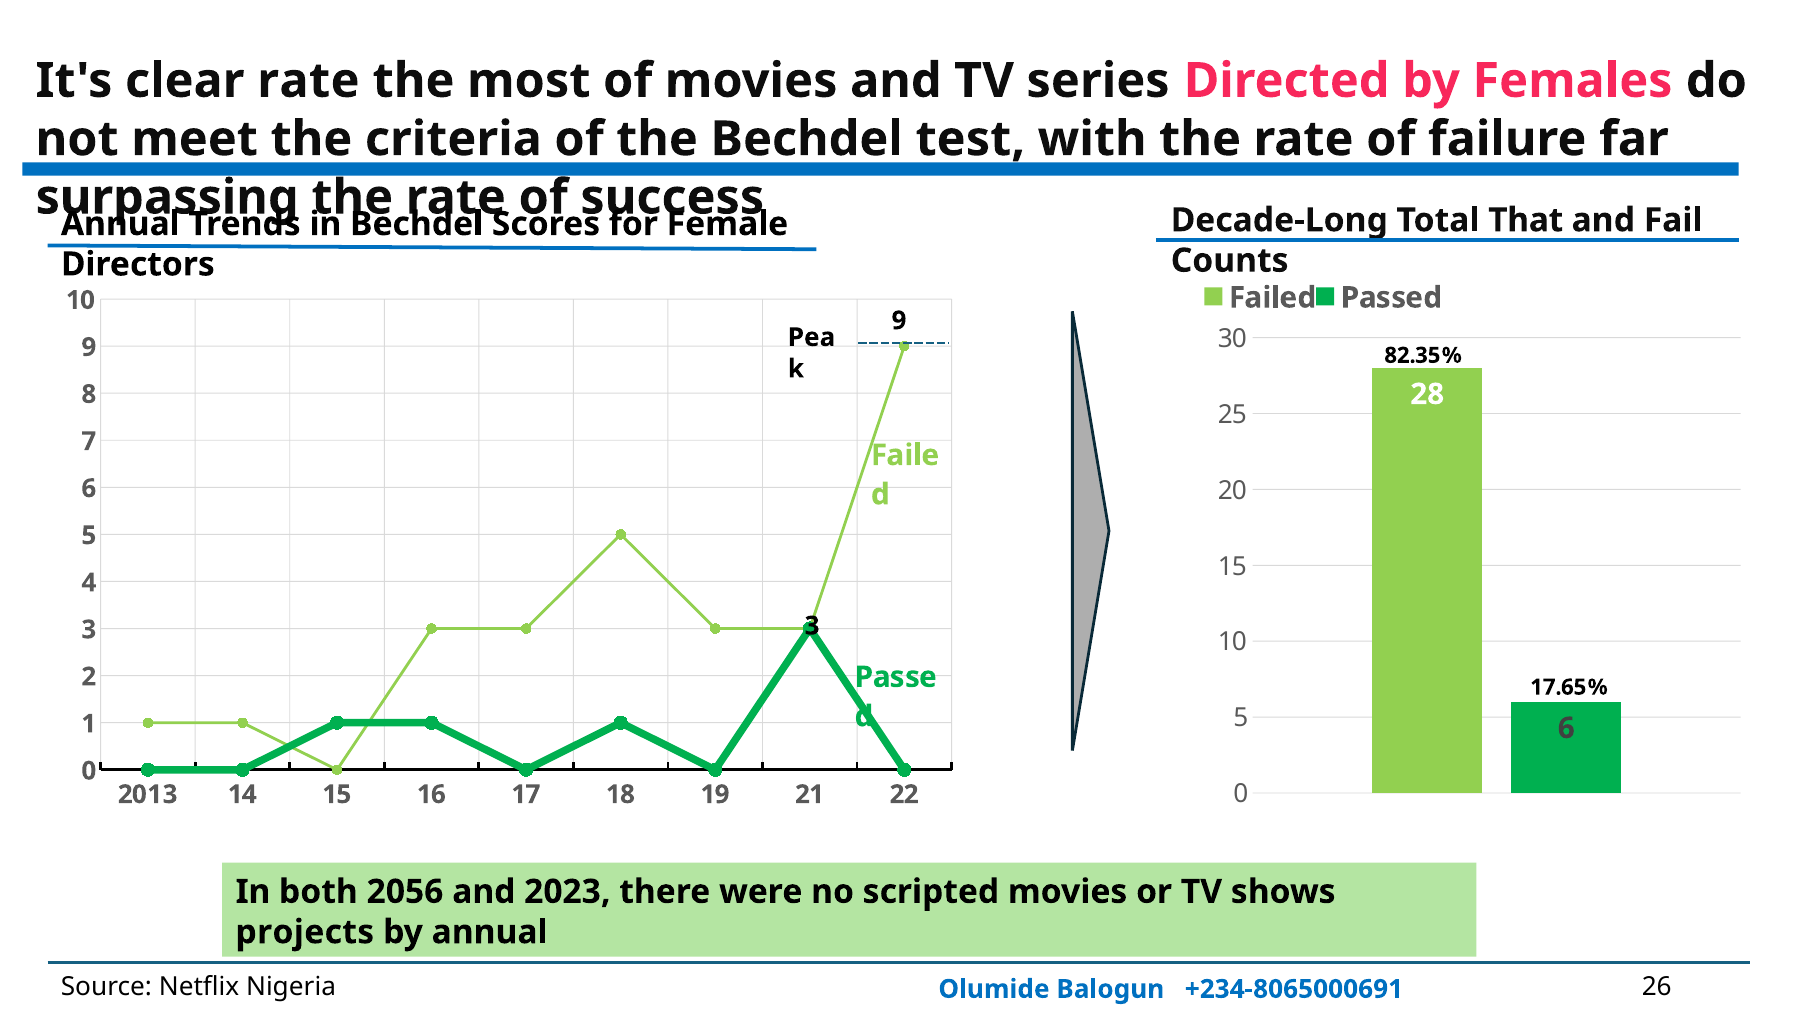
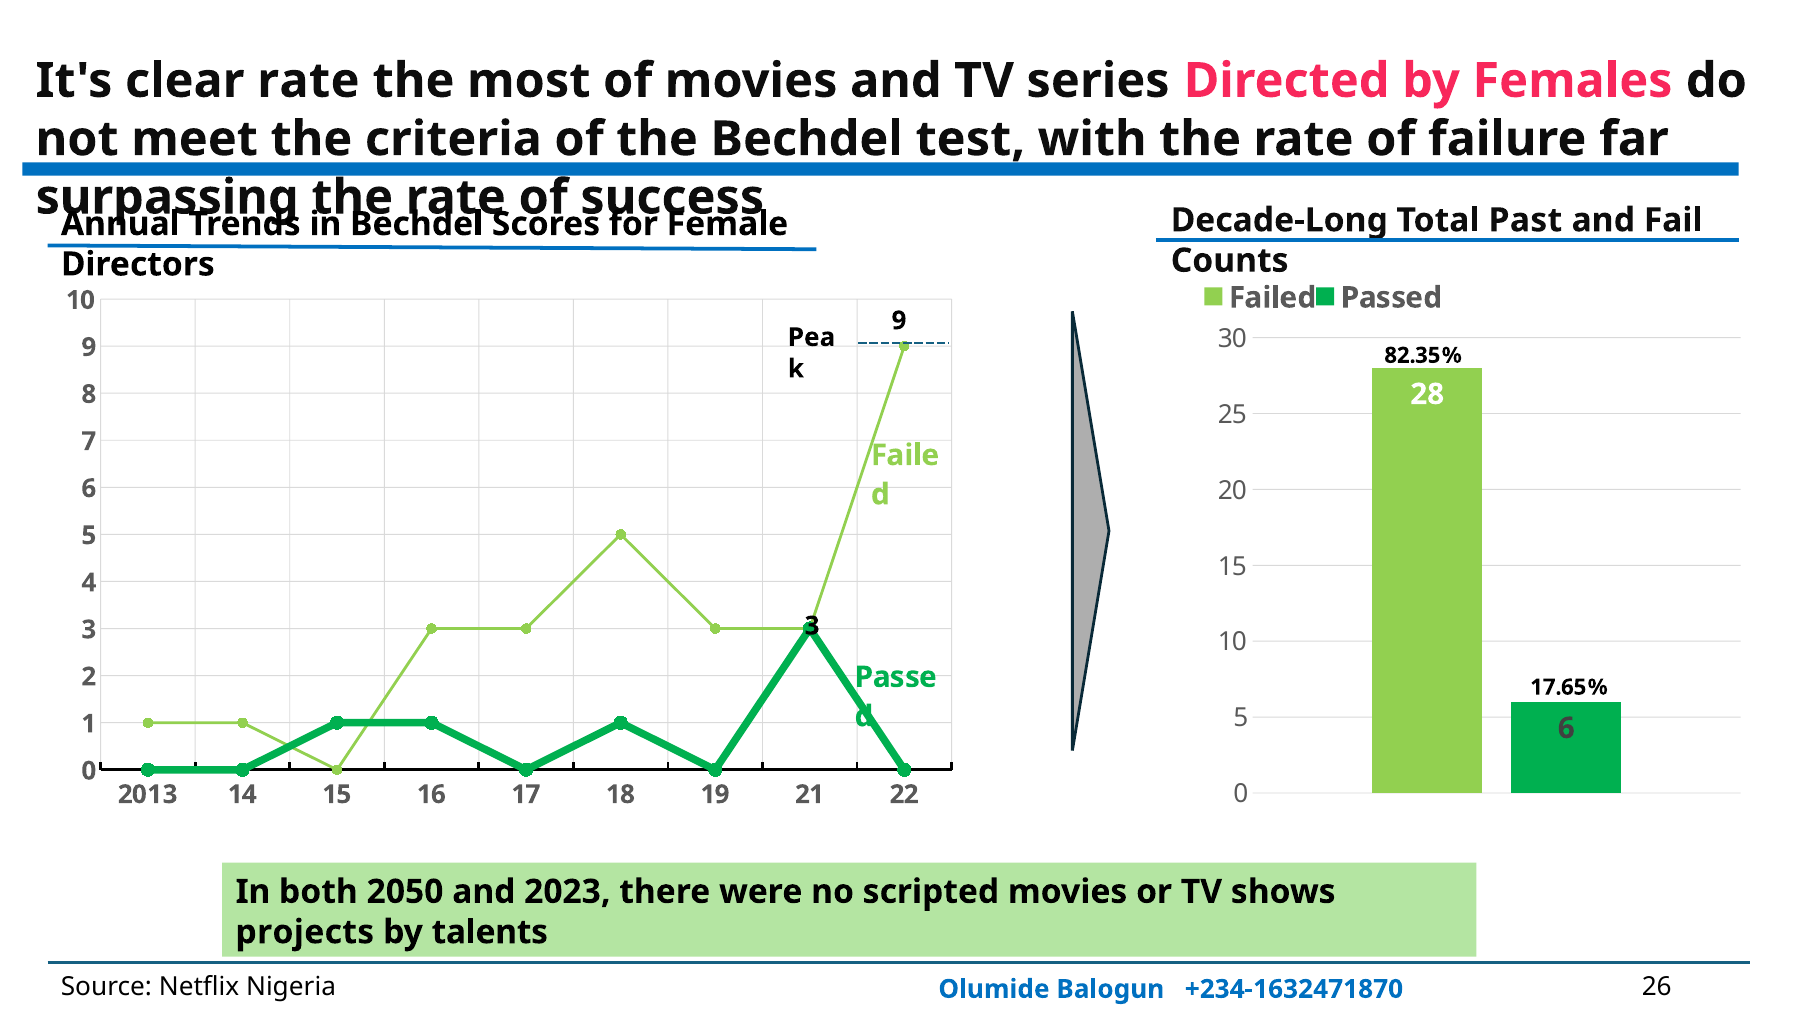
That: That -> Past (1525, 220)
2056: 2056 -> 2050 (405, 891)
by annual: annual -> talents (490, 932)
+234-8065000691: +234-8065000691 -> +234-1632471870 (1294, 989)
